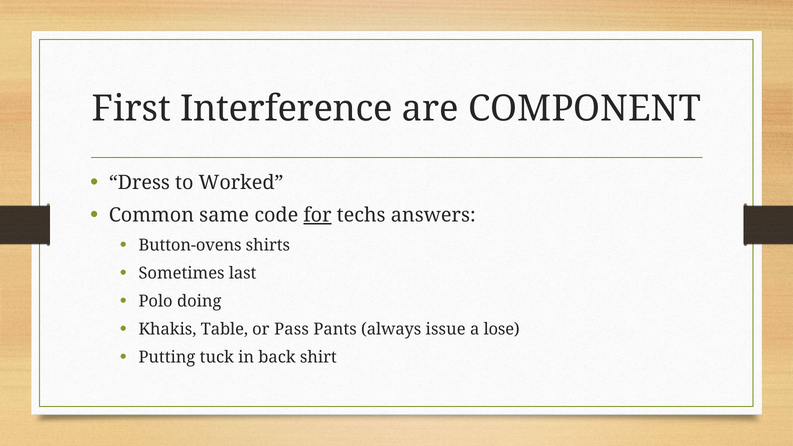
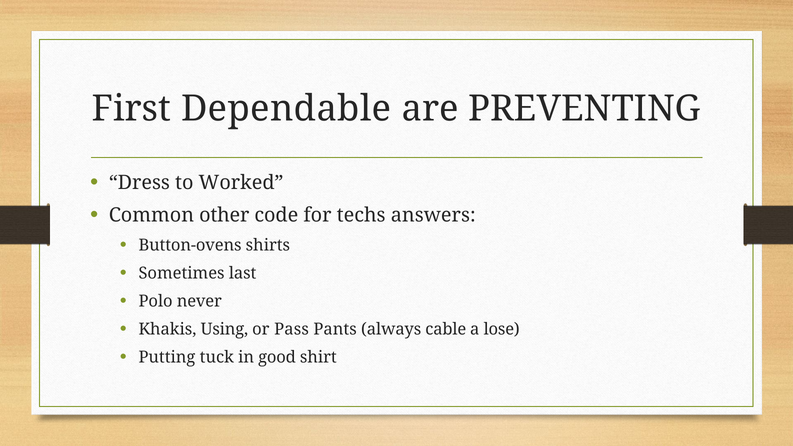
Interference: Interference -> Dependable (286, 109)
COMPONENT: COMPONENT -> PREVENTING (584, 109)
same: same -> other (224, 215)
for underline: present -> none (317, 215)
doing: doing -> never (199, 301)
Table: Table -> Using (224, 329)
issue: issue -> cable (446, 329)
back: back -> good (277, 358)
